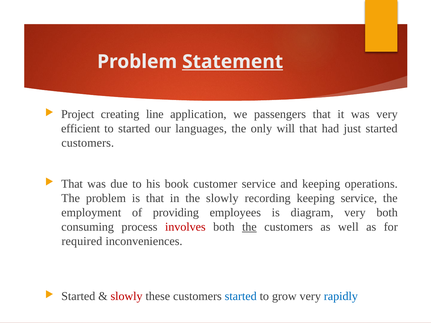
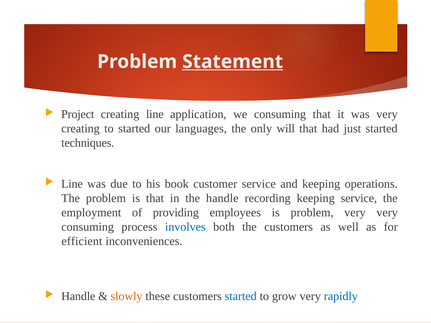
we passengers: passengers -> consuming (280, 114)
efficient: efficient -> creating (81, 129)
customers: customers -> techniques (88, 143)
That: That -> Line (72, 184)
the slowly: slowly -> handle (222, 198)
is diagram: diagram -> problem (312, 213)
very both: both -> very (387, 213)
involves colour: red -> blue (185, 227)
the underline: present -> none (249, 227)
required: required -> efficient (82, 241)
Started: Started -> Handle (78, 297)
slowly colour: red -> orange (127, 297)
